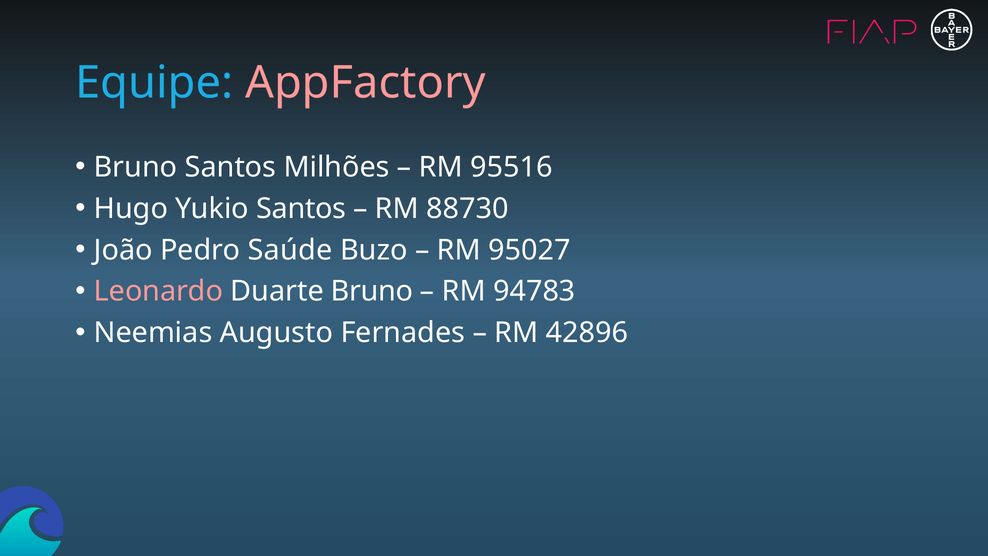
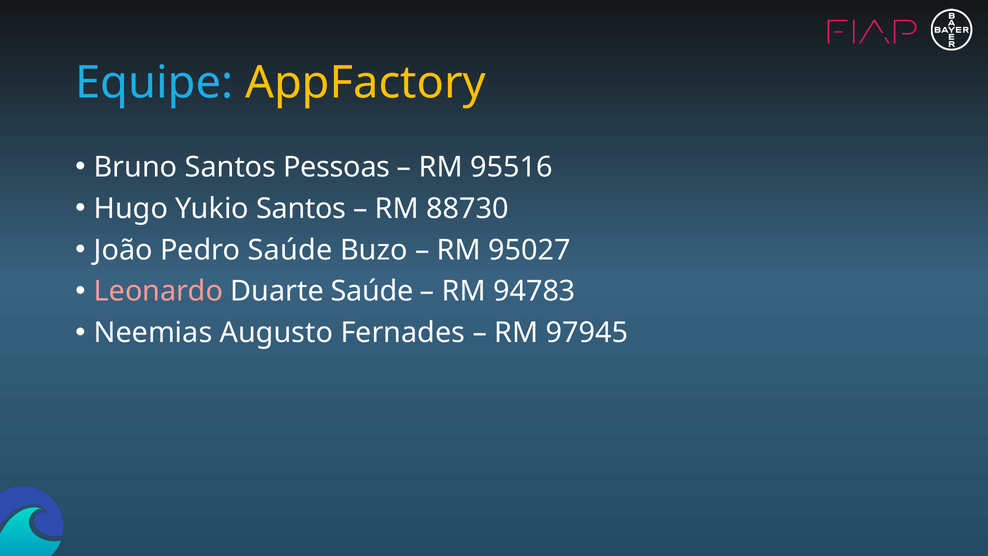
AppFactory colour: pink -> yellow (366, 83)
Milhões: Milhões -> Pessoas (337, 167)
Duarte Bruno: Bruno -> Saúde (372, 291)
42896: 42896 -> 97945 (587, 333)
